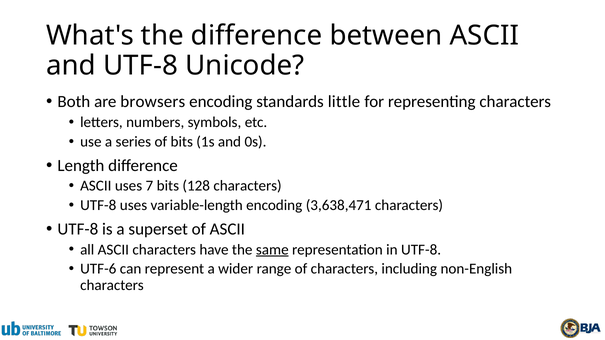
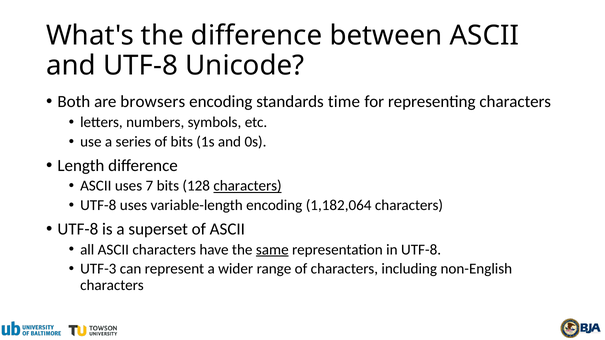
little: little -> time (344, 102)
characters underline: none -> present (248, 186)
3,638,471: 3,638,471 -> 1,182,064 (339, 206)
UTF-6: UTF-6 -> UTF-3 (98, 269)
